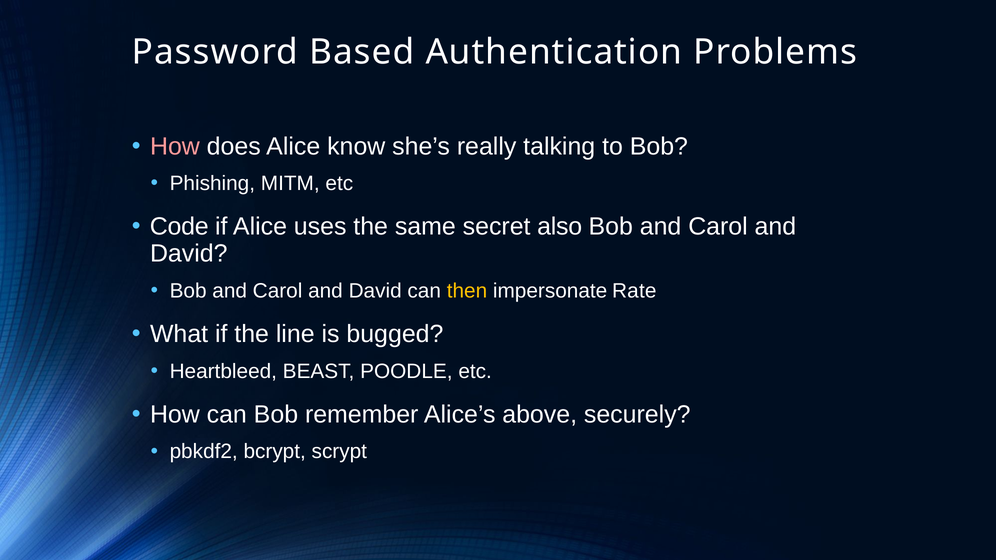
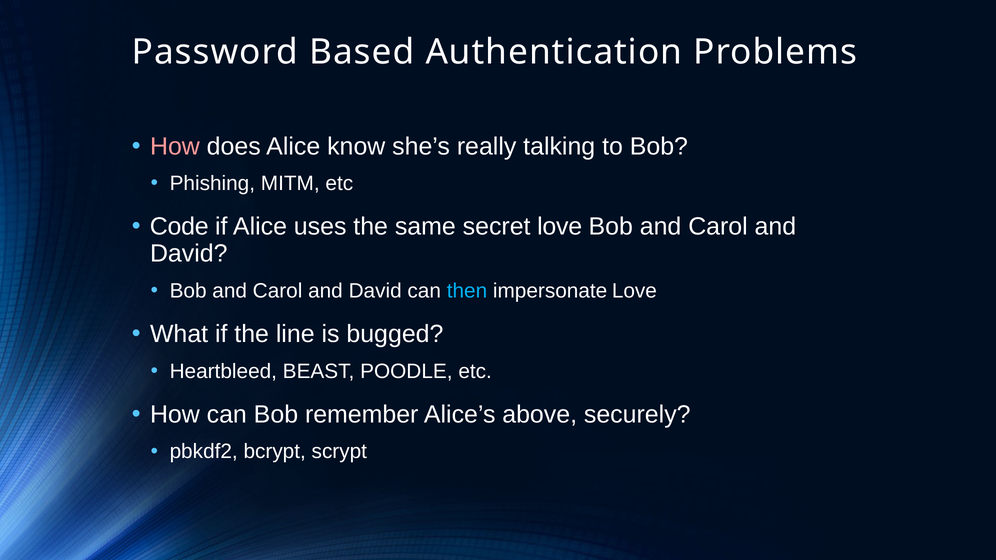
secret also: also -> love (560, 227)
then colour: yellow -> light blue (467, 291)
impersonate Rate: Rate -> Love (634, 291)
